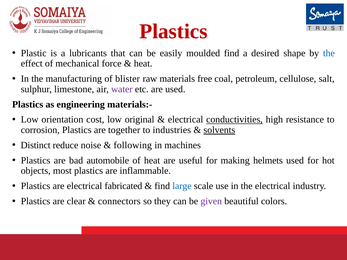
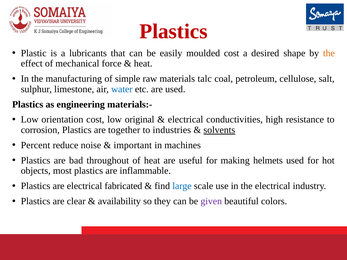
moulded find: find -> cost (232, 53)
the colour: blue -> orange (329, 53)
blister: blister -> simple (128, 79)
free: free -> talc (205, 79)
water colour: purple -> blue (122, 89)
conductivities underline: present -> none (234, 120)
Distinct: Distinct -> Percent (36, 145)
following: following -> important (133, 145)
automobile: automobile -> throughout (108, 161)
connectors: connectors -> availability (119, 201)
